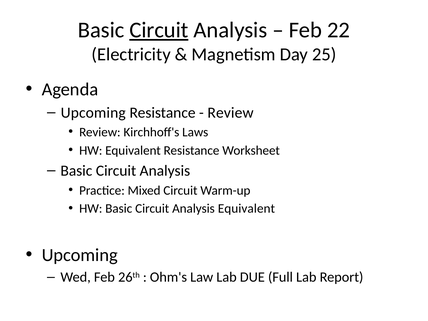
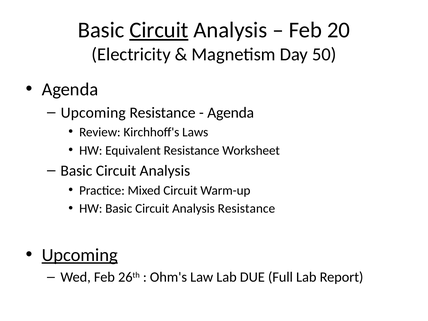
22: 22 -> 20 (339, 30)
25: 25 -> 50 (324, 54)
Review: Review -> Agenda (231, 113)
Analysis Equivalent: Equivalent -> Resistance (246, 209)
Upcoming underline: none -> present (80, 255)
